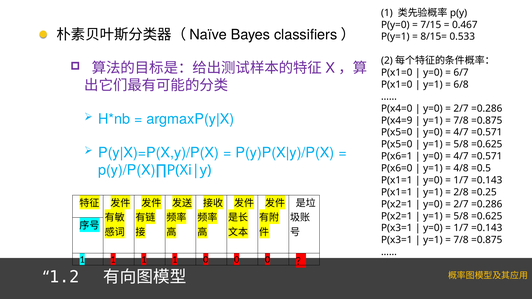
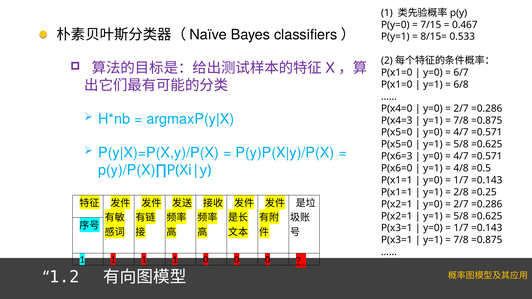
P(x4=9: P(x4=9 -> P(x4=3 (397, 120)
P(x6=1: P(x6=1 -> P(x6=3 (397, 156)
